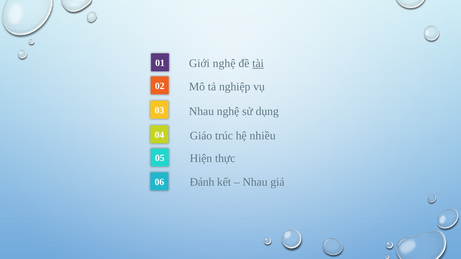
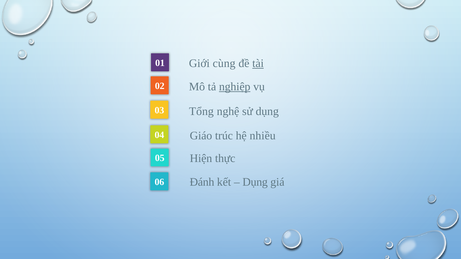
Giới nghệ: nghệ -> cùng (224, 64)
nghiệp underline: none -> present (235, 87)
Nhau: Nhau -> Tổng (201, 111)
Nhau: Nhau -> Dụng (255, 182)
